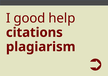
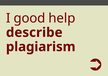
citations: citations -> describe (34, 32)
